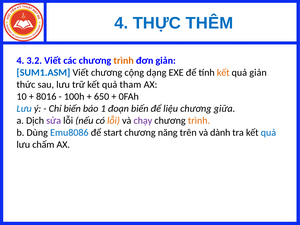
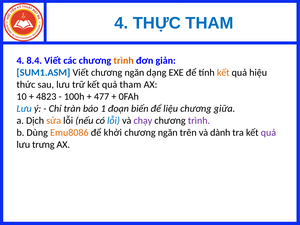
THỰC THÊM: THÊM -> THAM (209, 23)
3.2: 3.2 -> 8.4 (34, 61)
Viết chương cộng: cộng -> ngăn (134, 73)
quả giản: giản -> hiệu (258, 73)
8016: 8016 -> 4823 (46, 97)
650: 650 -> 477 (102, 97)
Chỉ biến: biến -> tràn (72, 109)
sửa colour: purple -> orange (54, 121)
lỗi colour: orange -> blue (114, 121)
trình colour: orange -> purple (199, 121)
Emu8086 colour: blue -> orange (69, 133)
start: start -> khởi (113, 133)
năng: năng -> ngăn (168, 133)
quả colour: blue -> purple (268, 133)
chấm: chấm -> trưng (43, 145)
